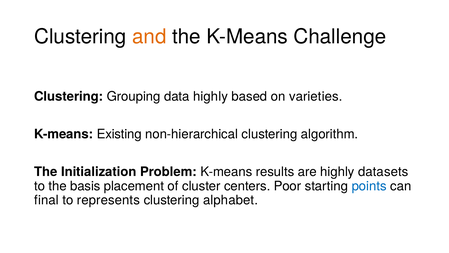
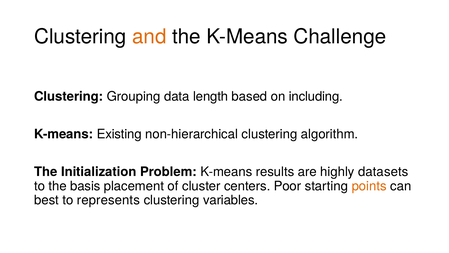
data highly: highly -> length (211, 96)
varieties: varieties -> including (316, 96)
points colour: blue -> orange (369, 186)
final: final -> best (47, 200)
alphabet: alphabet -> variables (231, 200)
